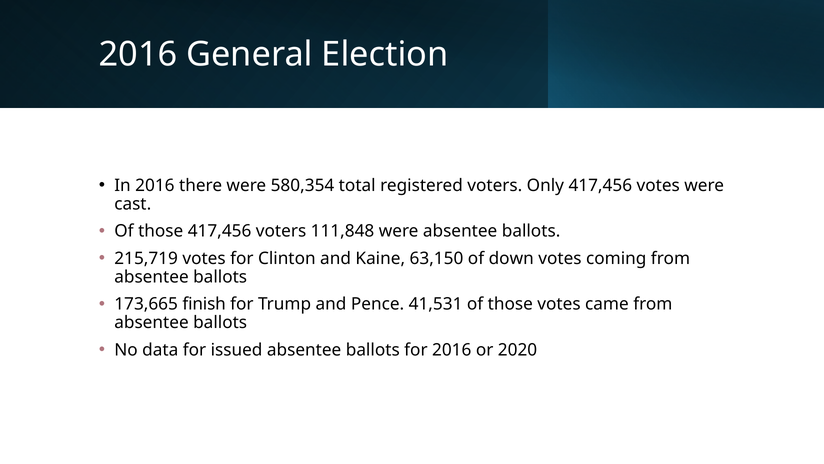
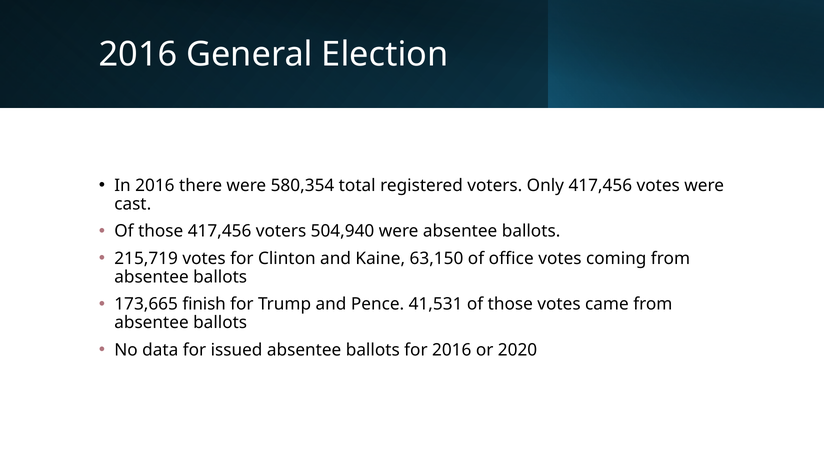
111,848: 111,848 -> 504,940 (342, 231)
down: down -> office (511, 258)
